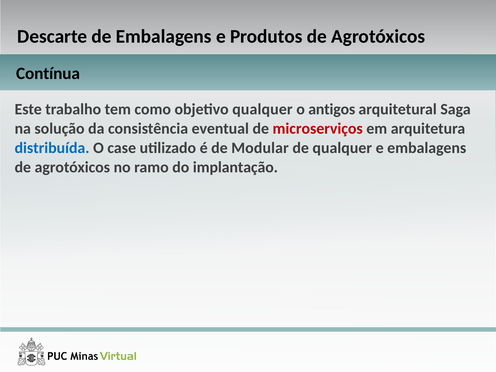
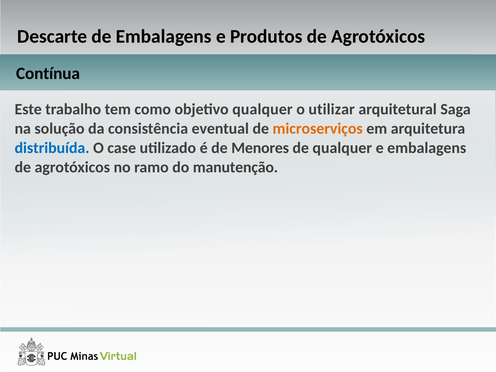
antigos: antigos -> utilizar (332, 109)
microserviços colour: red -> orange (318, 129)
Modular: Modular -> Menores (260, 148)
implantação: implantação -> manutenção (235, 167)
